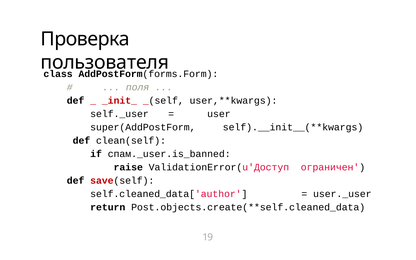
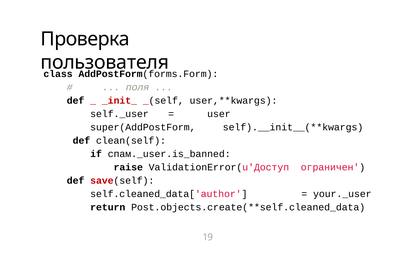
user._user: user._user -> your._user (342, 194)
